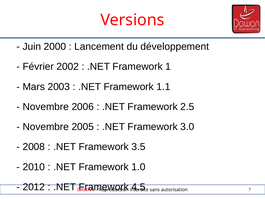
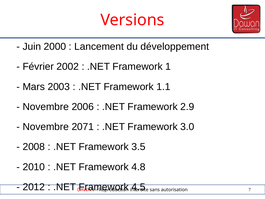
2.5: 2.5 -> 2.9 (187, 107)
2005: 2005 -> 2071 (83, 127)
1.0: 1.0 -> 4.8 (138, 167)
